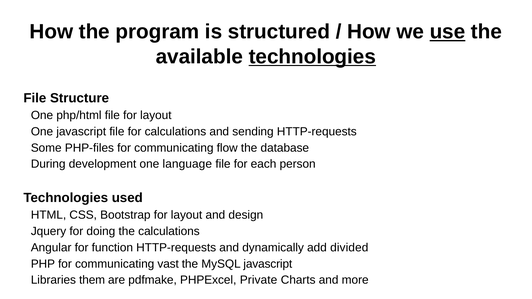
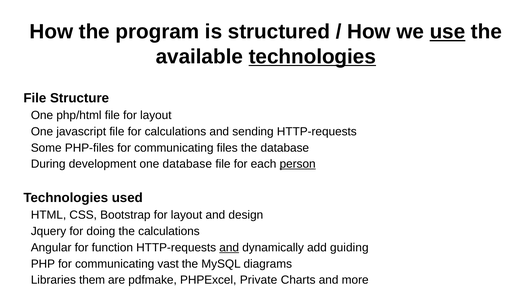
flow: flow -> files (227, 148)
one language: language -> database (187, 164)
person underline: none -> present (298, 164)
and underline: none -> present (229, 248)
divided: divided -> guiding (349, 248)
MySQL javascript: javascript -> diagrams (268, 264)
